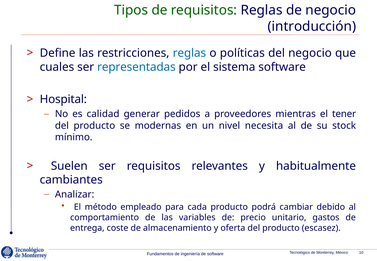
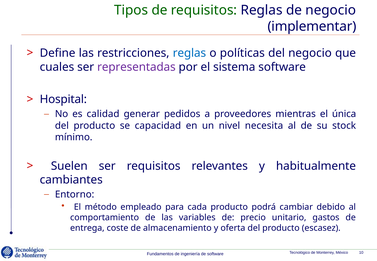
introducción: introducción -> implementar (312, 26)
representadas colour: blue -> purple (136, 67)
tener: tener -> única (344, 114)
modernas: modernas -> capacidad (158, 126)
Analizar: Analizar -> Entorno (75, 194)
